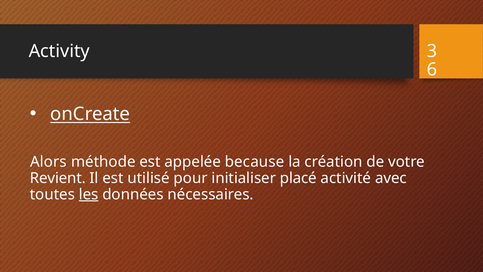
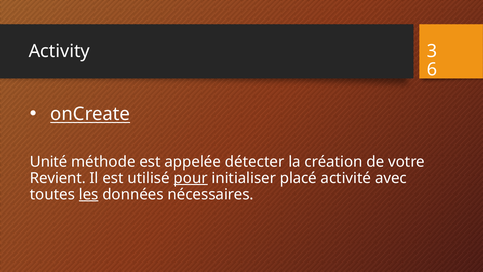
Alors: Alors -> Unité (49, 162)
because: because -> détecter (255, 162)
pour underline: none -> present (191, 178)
